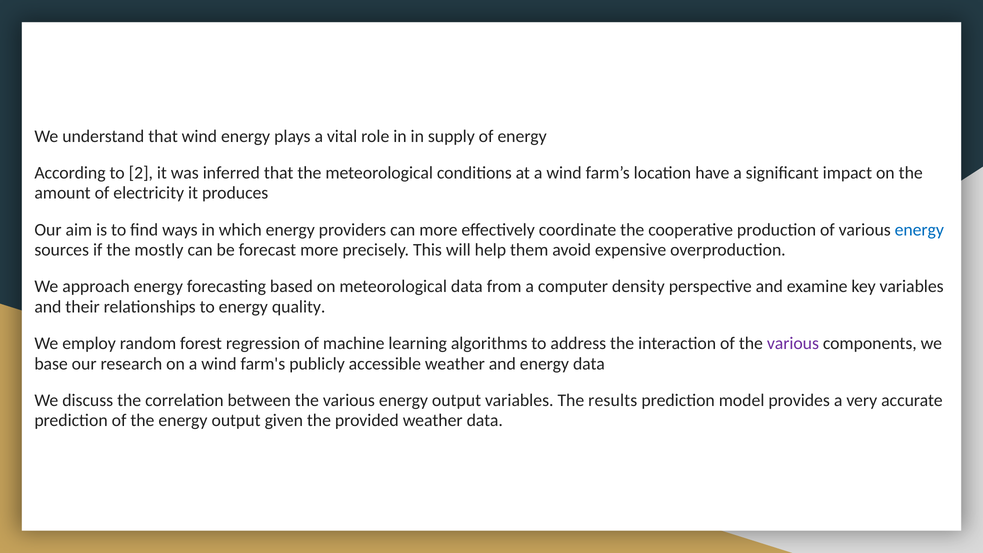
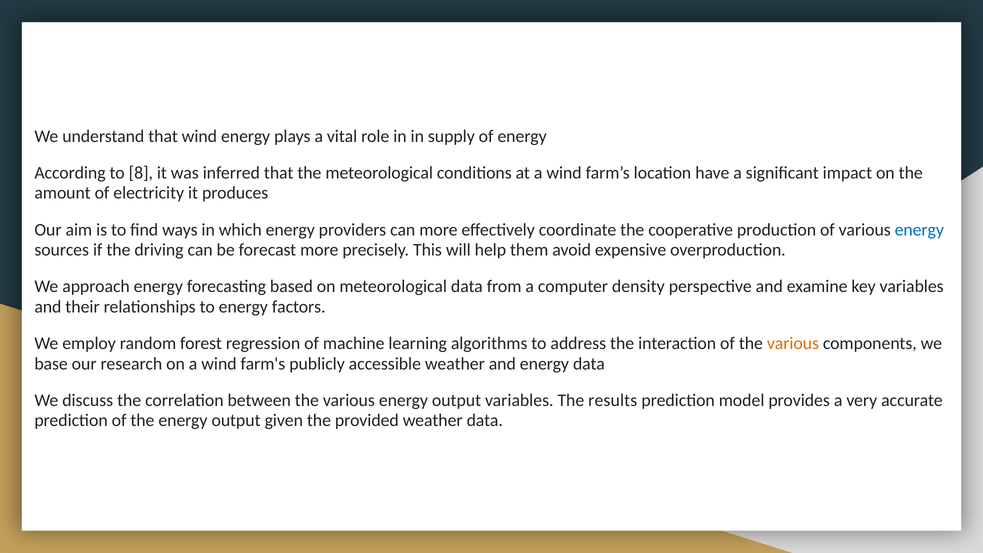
2: 2 -> 8 (141, 173)
mostly: mostly -> driving (159, 250)
quality: quality -> factors (299, 307)
various colour: purple -> orange (793, 343)
